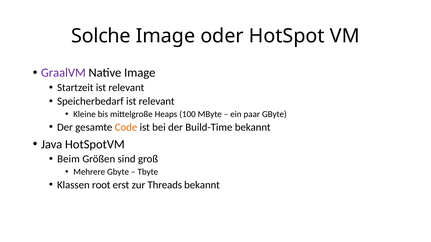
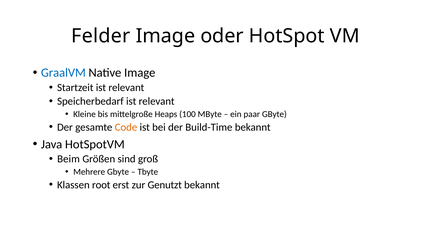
Solche: Solche -> Felder (101, 36)
GraalVM colour: purple -> blue (63, 73)
Threads: Threads -> Genutzt (165, 185)
